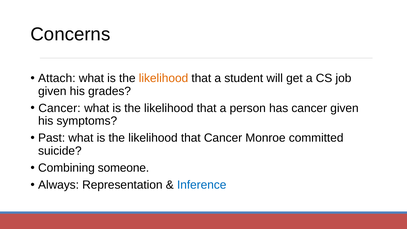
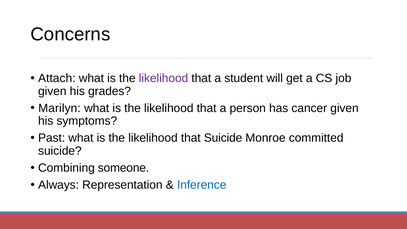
likelihood colour: orange -> purple (164, 78)
Cancer: Cancer -> Marilyn (59, 108)
that Cancer: Cancer -> Suicide (223, 138)
